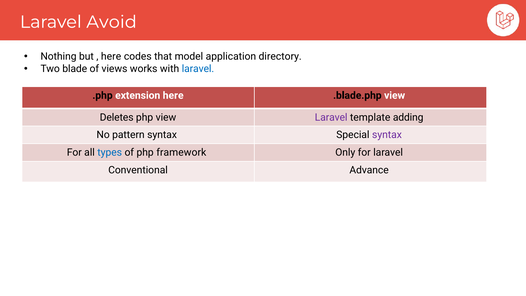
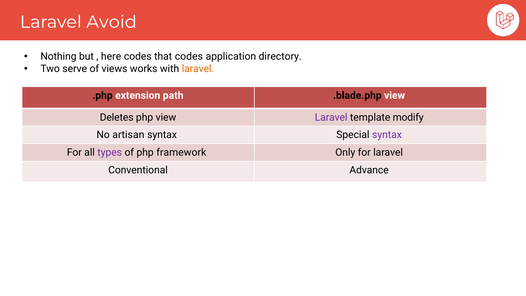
that model: model -> codes (189, 57)
blade: blade -> serve (75, 69)
laravel colour: blue -> orange (198, 69)
extension here: here -> path (173, 95)
adding: adding -> modify (408, 117)
pattern: pattern -> artisan (128, 135)
types colour: blue -> purple (110, 152)
